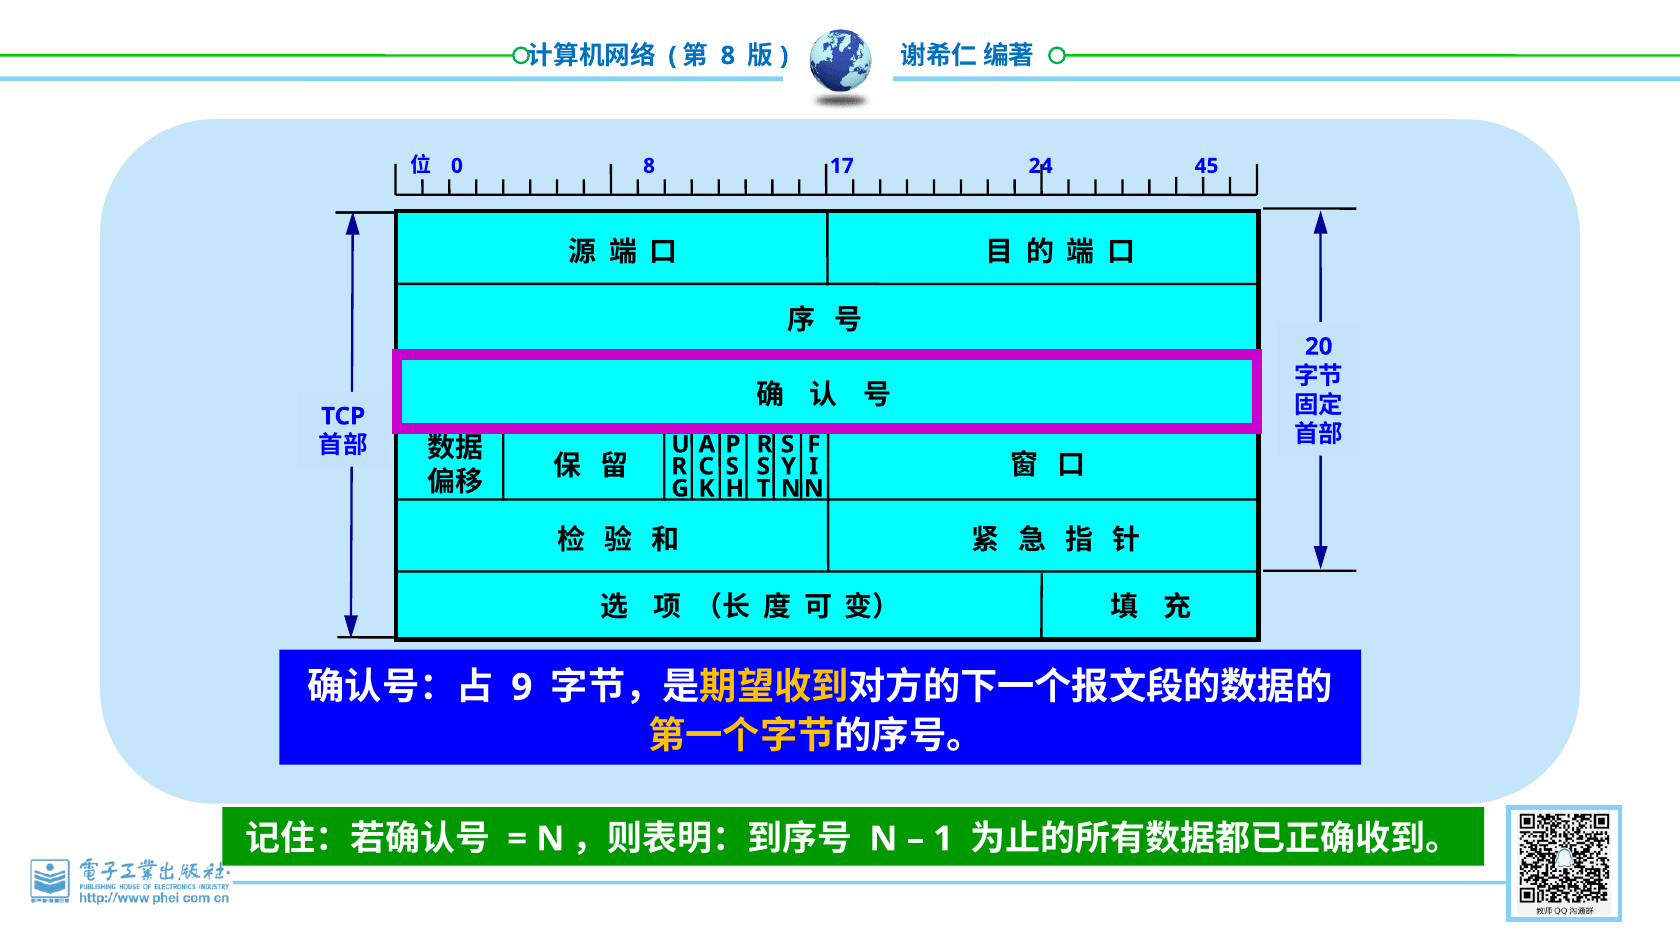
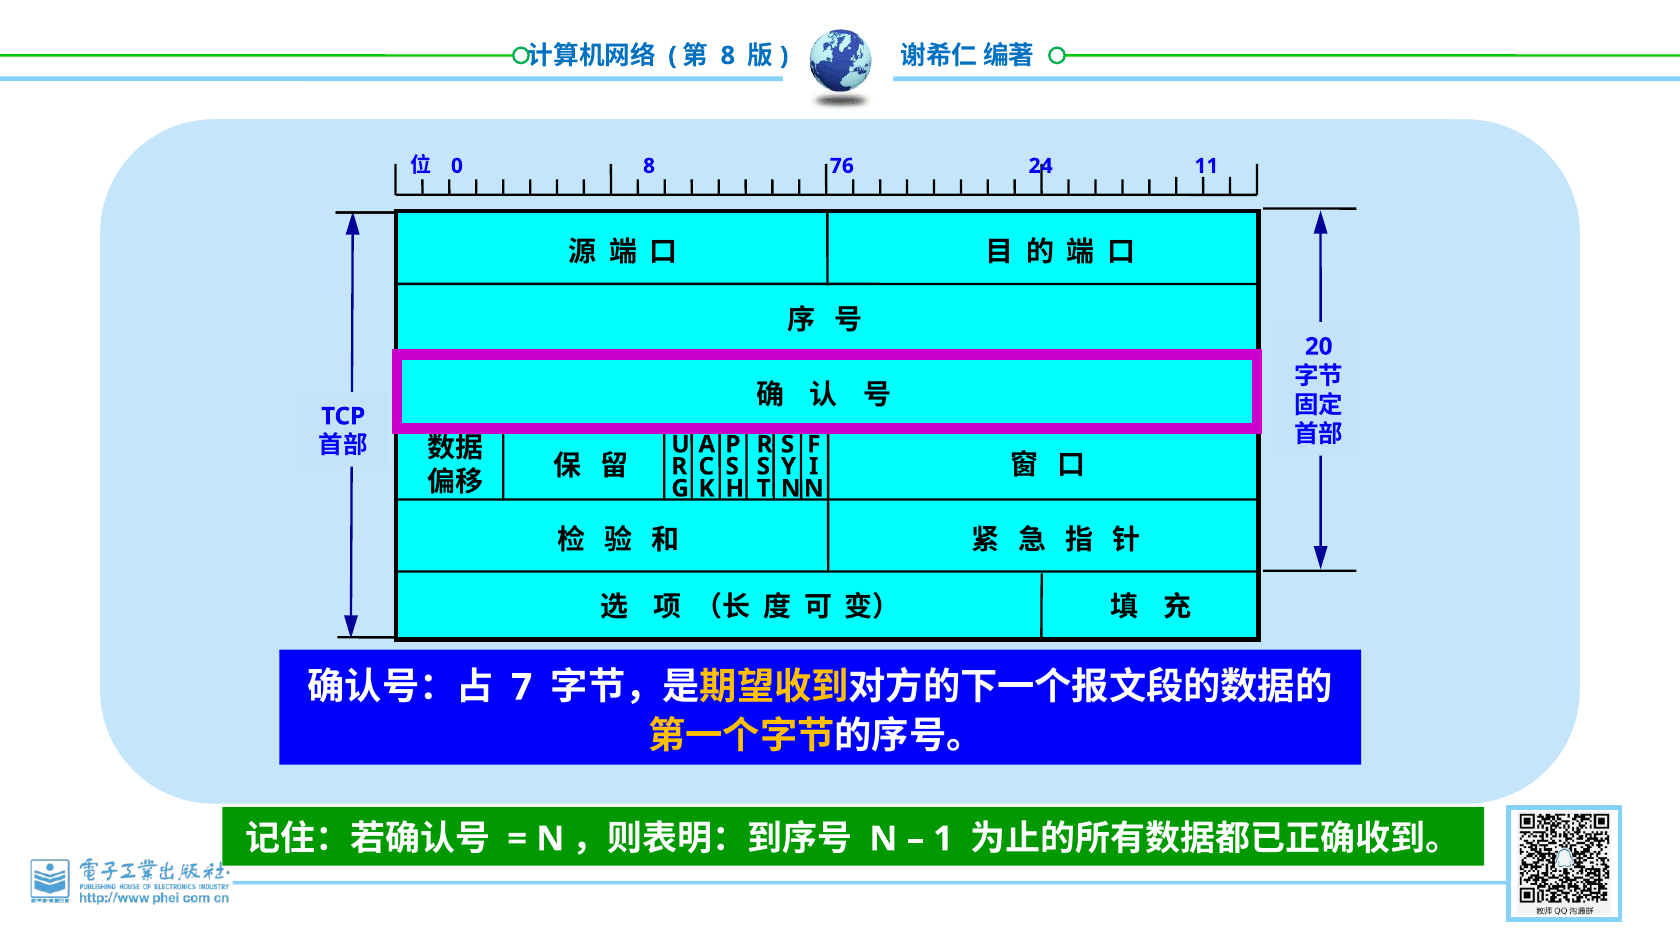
17: 17 -> 76 (842, 166)
45: 45 -> 11 (1207, 166)
9: 9 -> 7 (522, 687)
